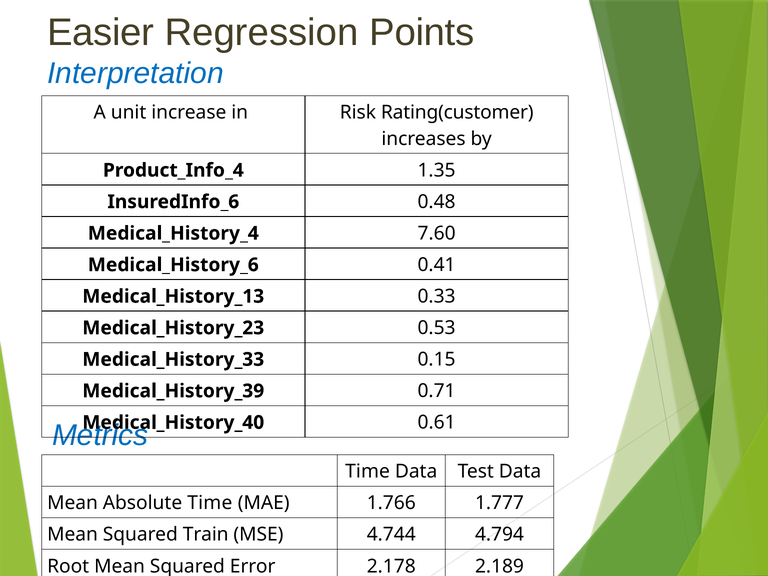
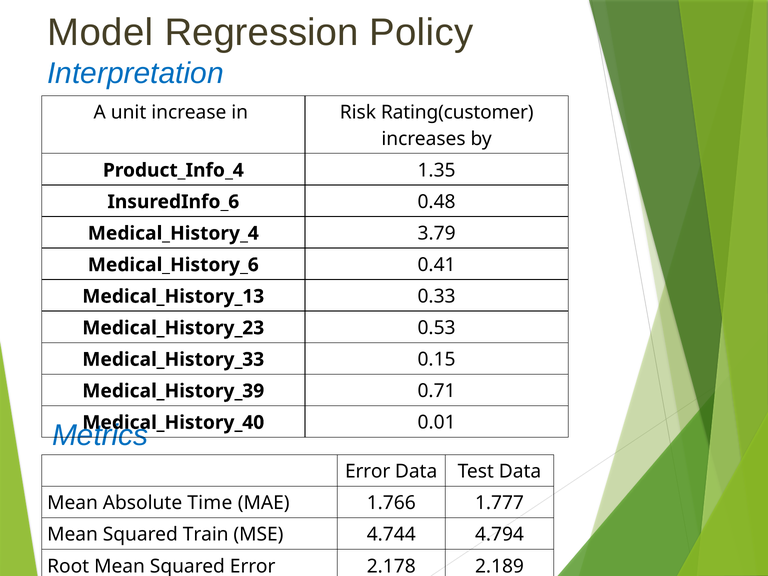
Easier: Easier -> Model (100, 32)
Points: Points -> Policy (421, 32)
7.60: 7.60 -> 3.79 (437, 233)
0.61: 0.61 -> 0.01 (437, 423)
Time: Time -> Error (368, 472)
